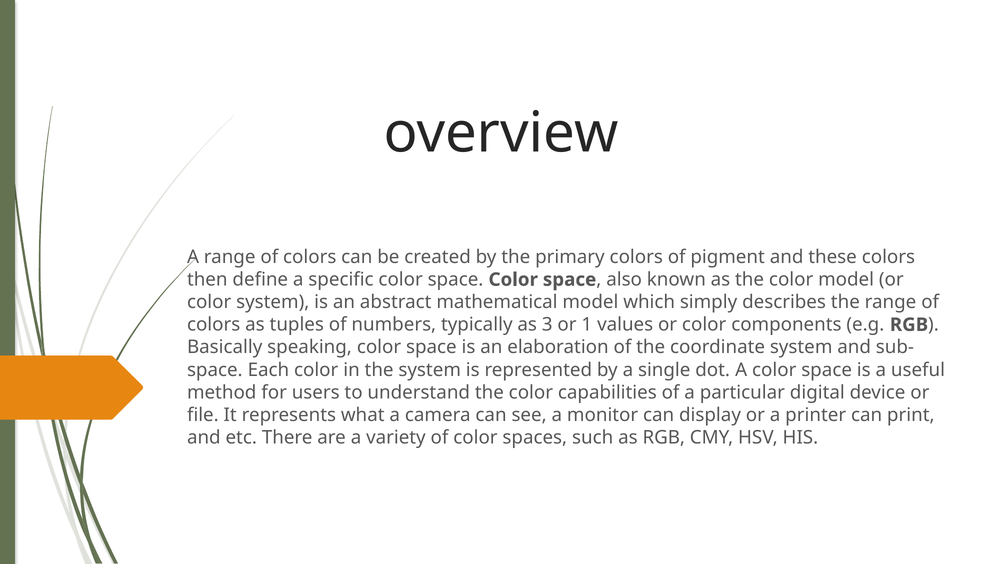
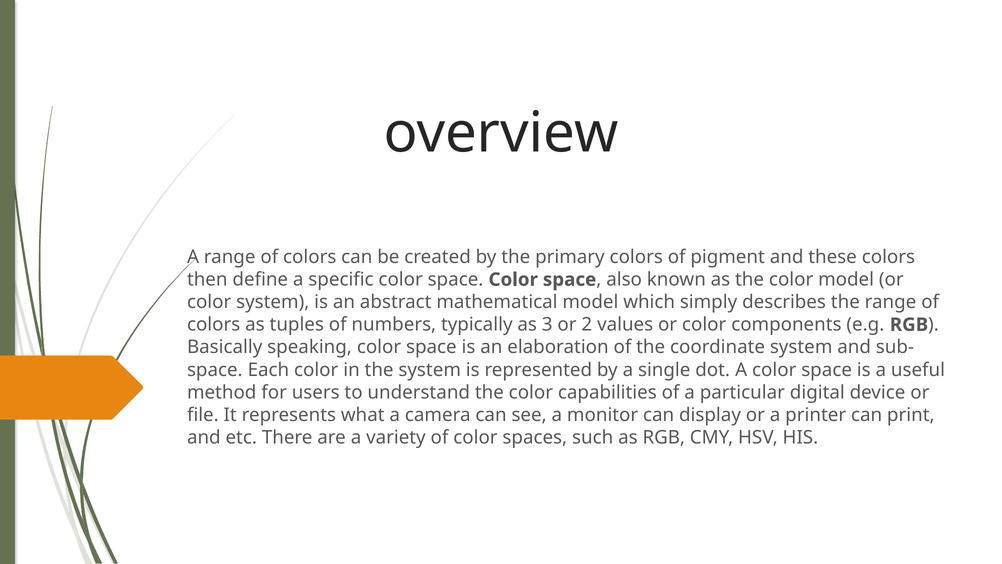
1: 1 -> 2 (587, 325)
